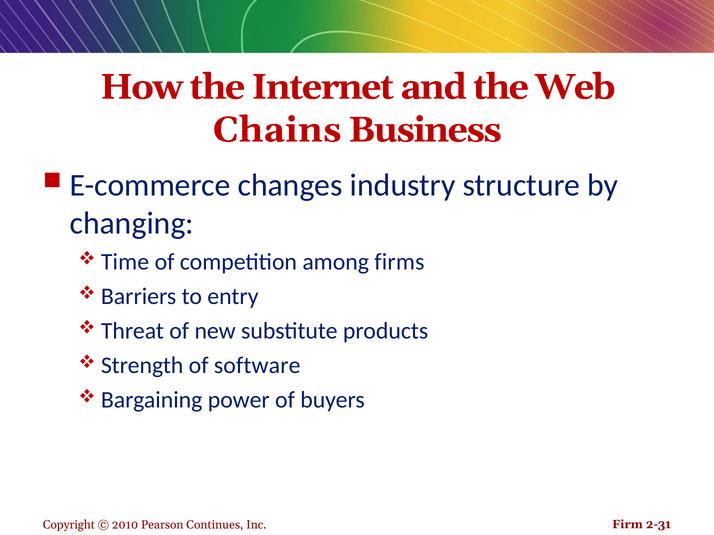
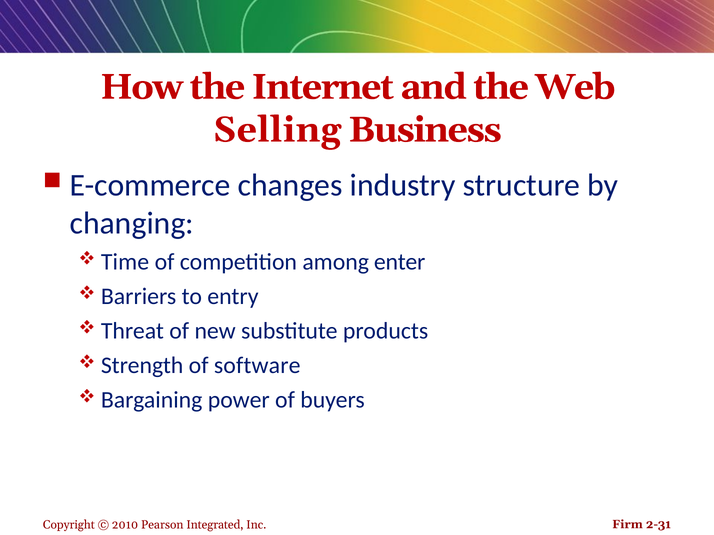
Chains: Chains -> Selling (277, 130)
firms: firms -> enter (400, 262)
Continues: Continues -> Integrated (215, 526)
